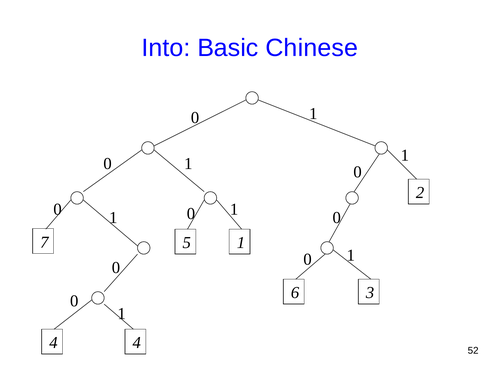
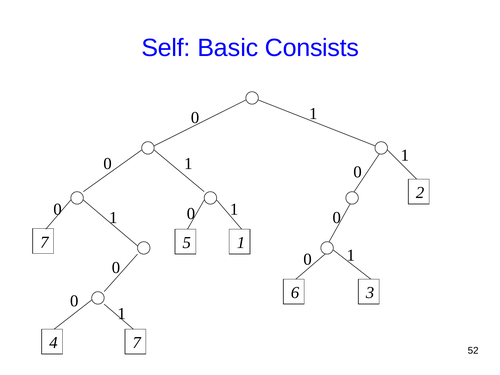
Into: Into -> Self (166, 48)
Chinese: Chinese -> Consists (312, 48)
4 4: 4 -> 7 (137, 343)
